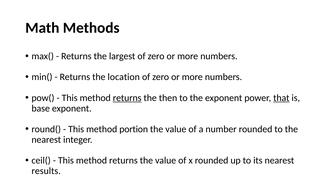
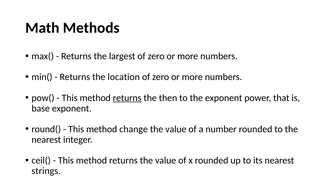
that underline: present -> none (281, 98)
portion: portion -> change (134, 129)
results: results -> strings (46, 171)
